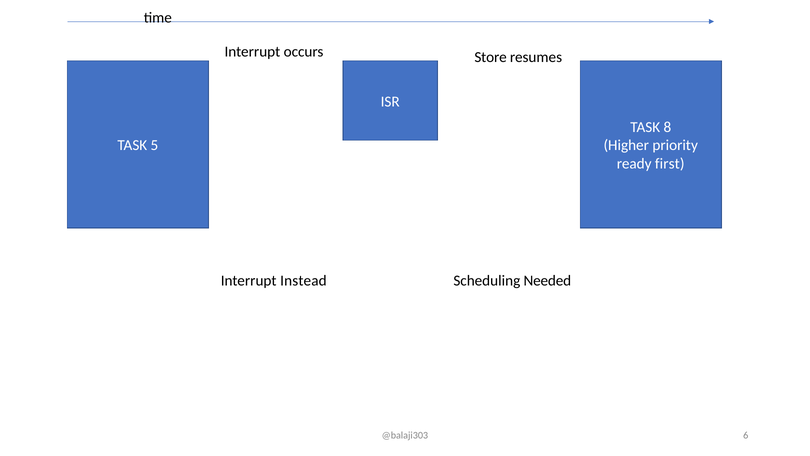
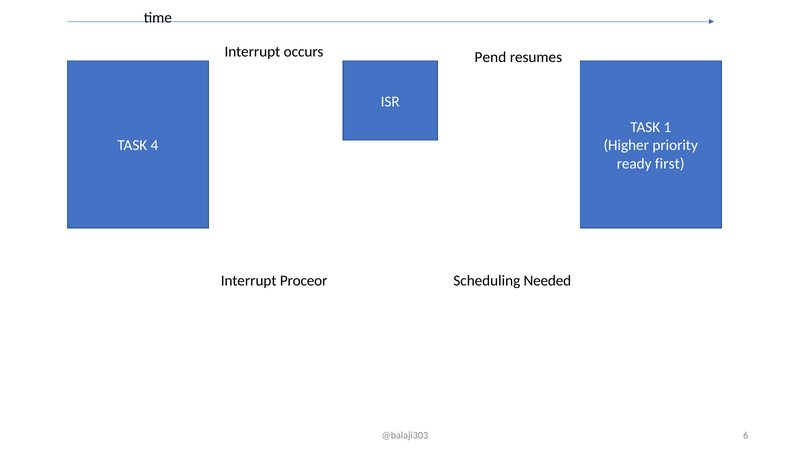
Store: Store -> Pend (490, 57)
8: 8 -> 1 (667, 127)
5: 5 -> 4 (154, 145)
Instead: Instead -> Proceor (304, 280)
